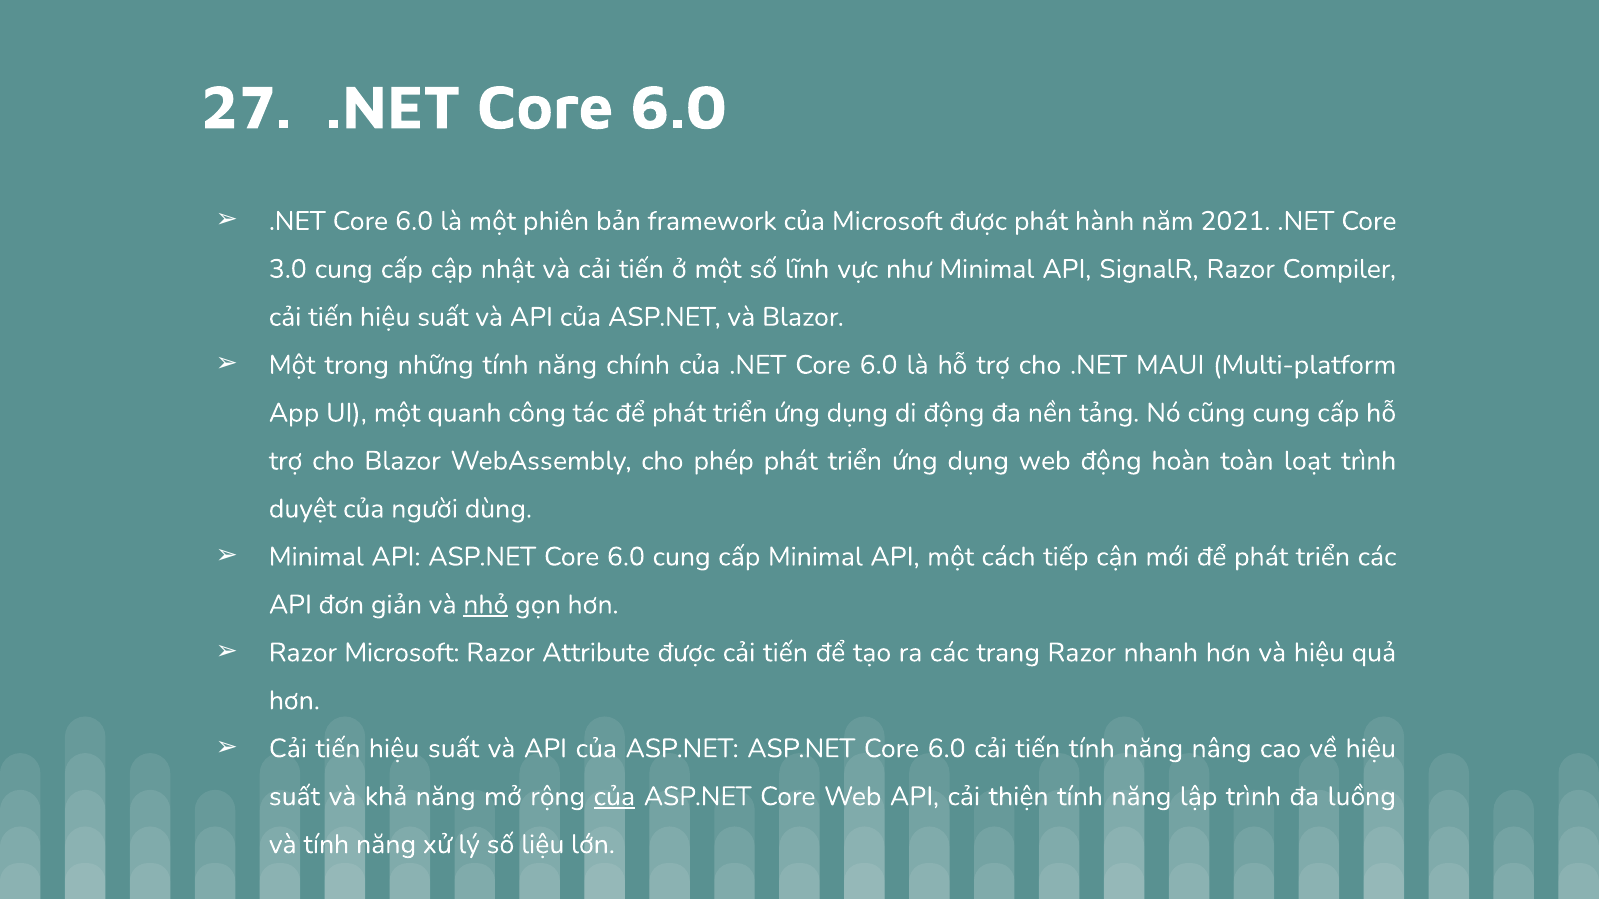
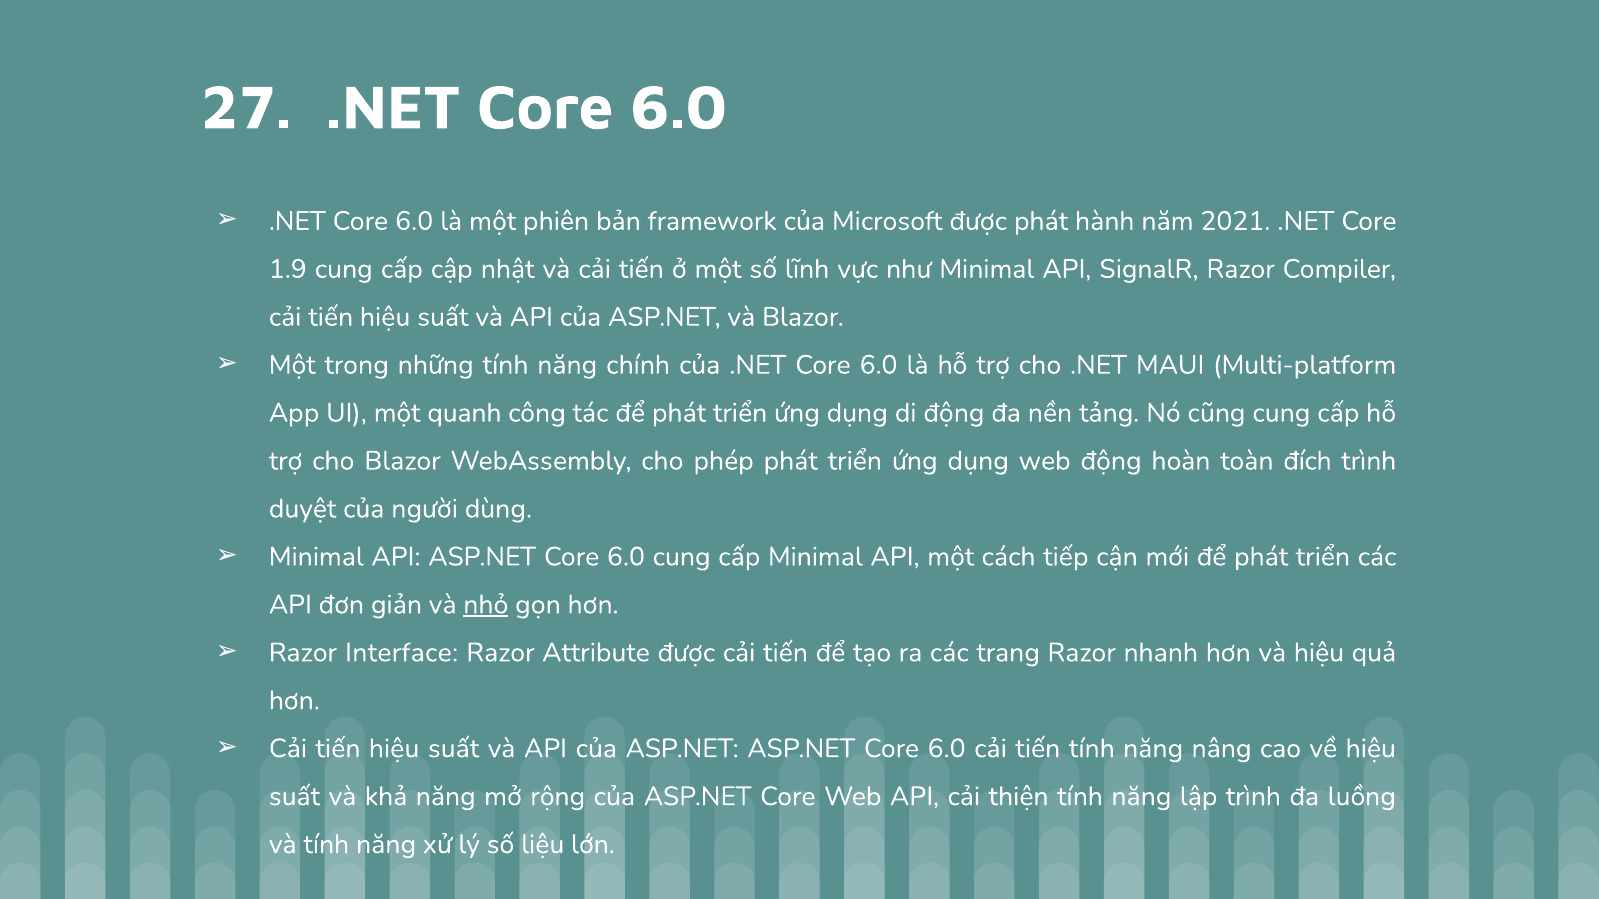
3.0: 3.0 -> 1.9 (288, 269)
loạt: loạt -> đích (1308, 461)
Razor Microsoft: Microsoft -> Interface (402, 653)
của underline: present -> none (614, 797)
